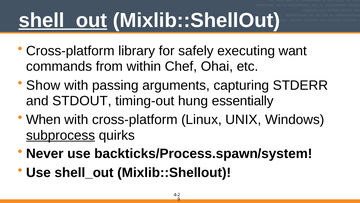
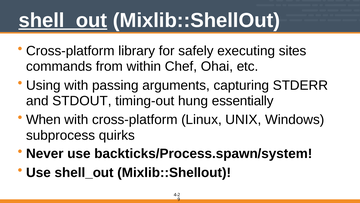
want: want -> sites (293, 51)
Show: Show -> Using (43, 85)
subprocess underline: present -> none (61, 135)
